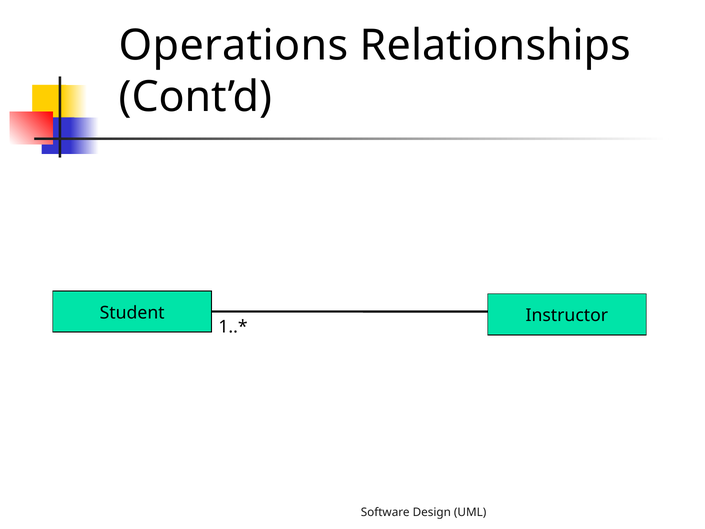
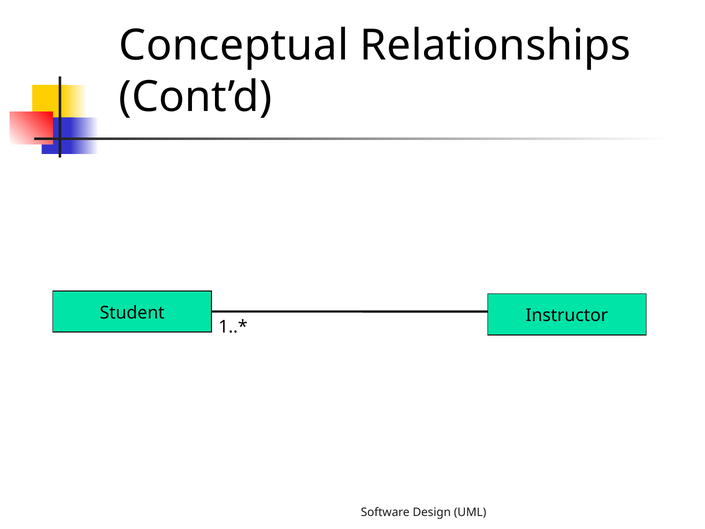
Operations: Operations -> Conceptual (234, 45)
